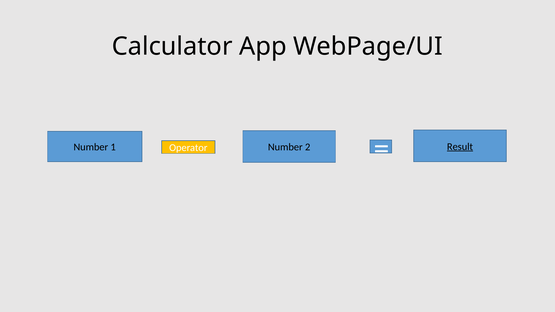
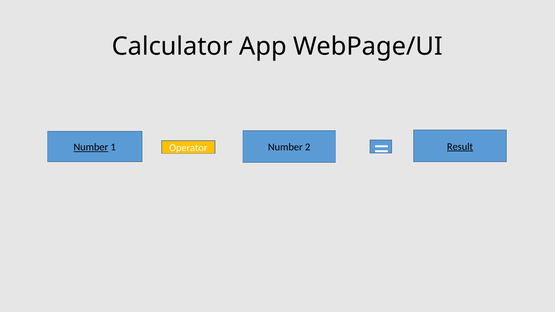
Number underline: none -> present (91, 147)
